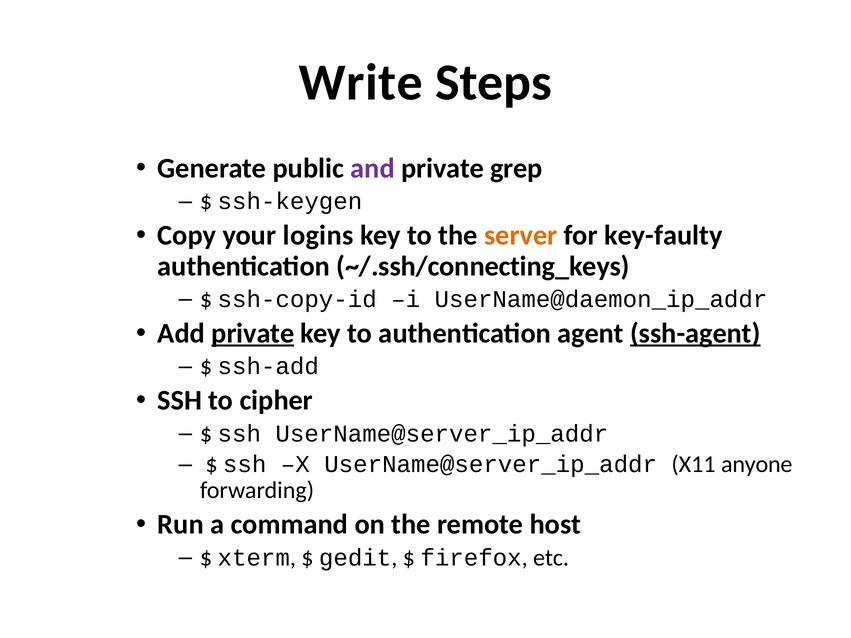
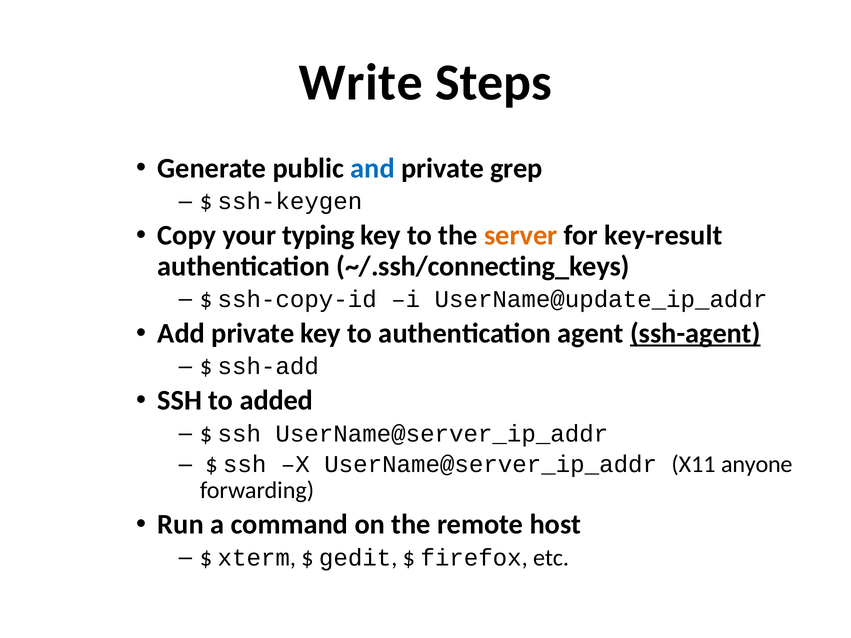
and colour: purple -> blue (373, 168)
logins: logins -> typing (318, 236)
key-faulty: key-faulty -> key-result (663, 236)
UserName@daemon_ip_addr: UserName@daemon_ip_addr -> UserName@update_ip_addr (601, 299)
private underline: present -> none (253, 333)
cipher: cipher -> added (276, 401)
